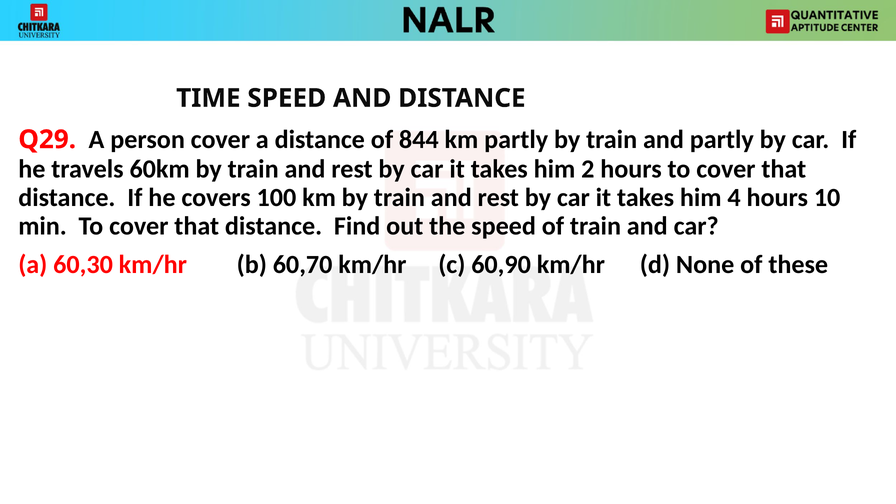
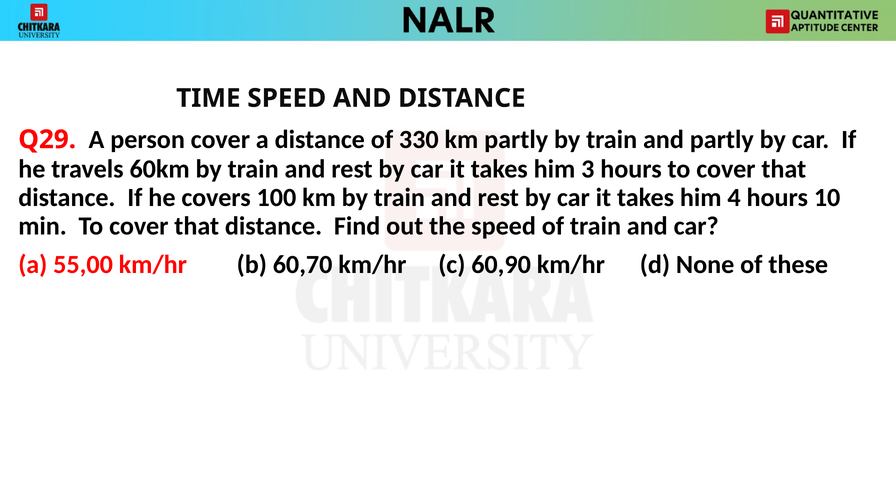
844: 844 -> 330 (419, 140)
2: 2 -> 3 (588, 169)
60,30: 60,30 -> 55,00 (83, 264)
